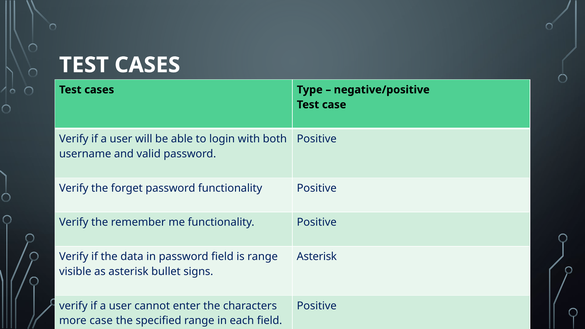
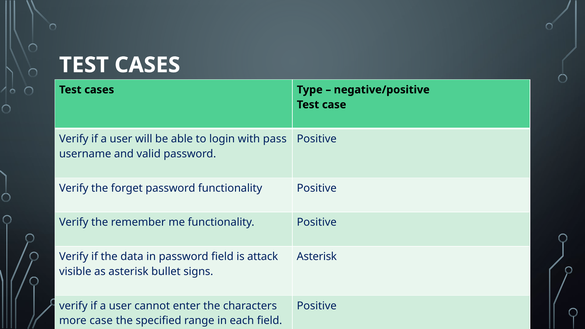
both: both -> pass (275, 139)
is range: range -> attack (263, 257)
